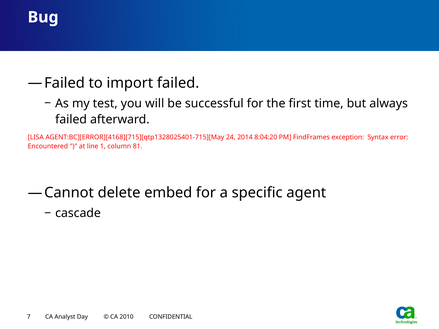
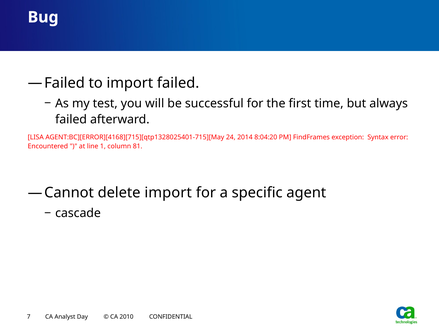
delete embed: embed -> import (168, 193)
